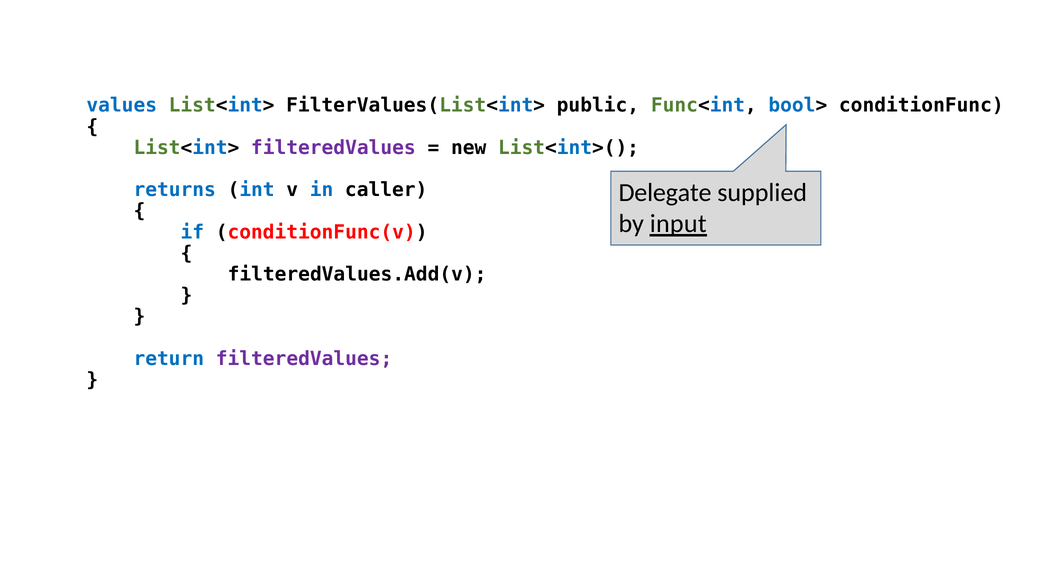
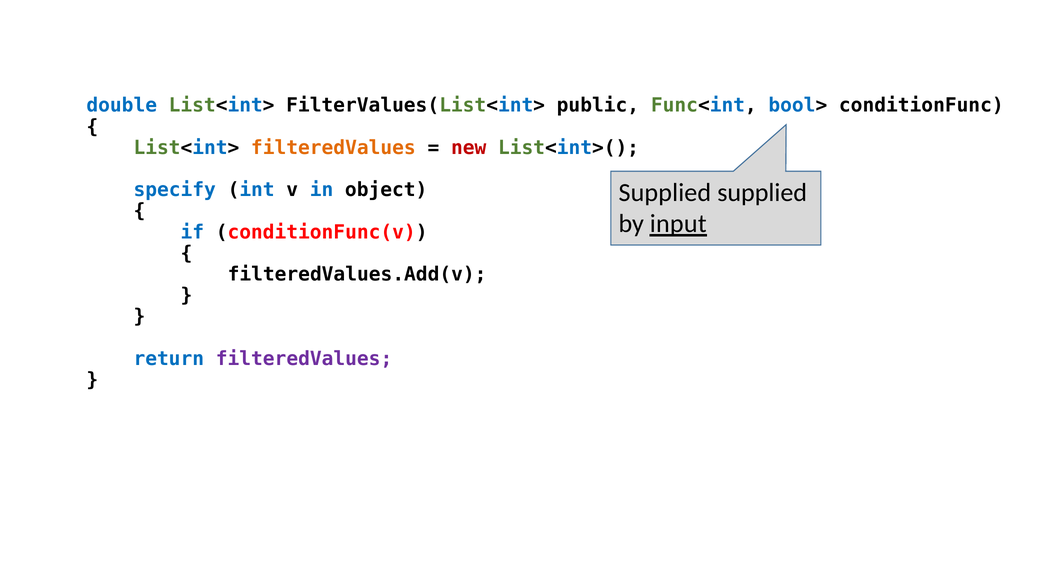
values: values -> double (122, 106)
filteredValues colour: purple -> orange (333, 148)
new colour: black -> red (469, 148)
returns: returns -> specify (175, 190)
caller: caller -> object (386, 190)
Delegate: Delegate -> Supplied (665, 193)
